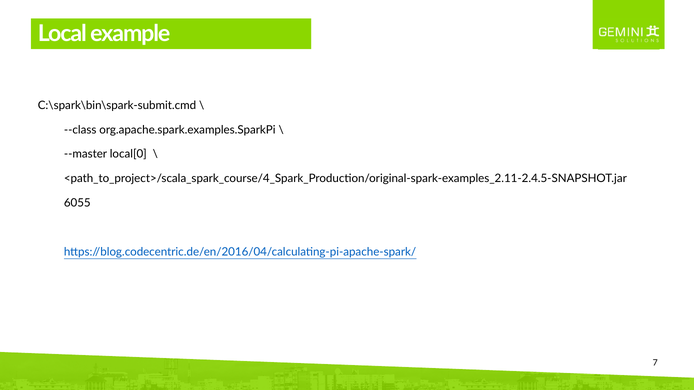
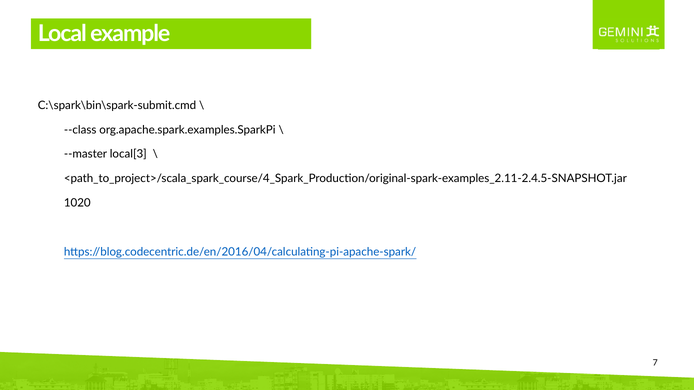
local[0: local[0 -> local[3 (128, 154)
6055: 6055 -> 1020 (77, 203)
